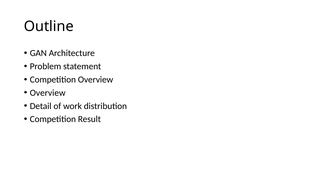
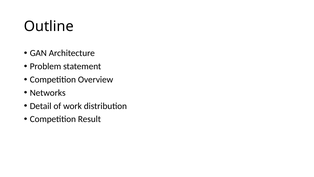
Overview: Overview -> Networks (48, 93)
